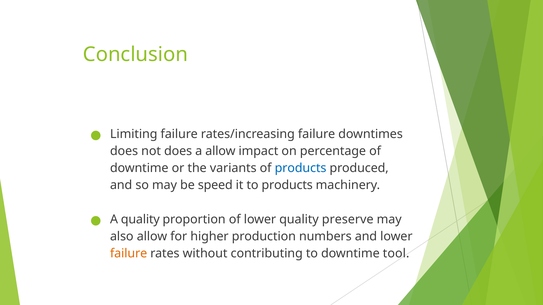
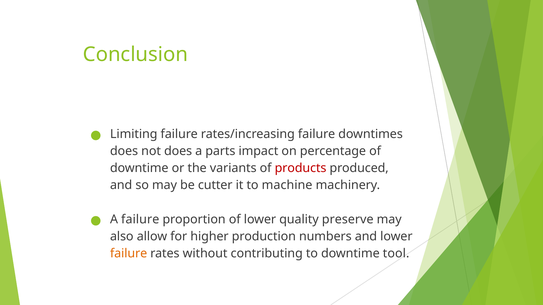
a allow: allow -> parts (220, 151)
products colour: blue -> red (301, 168)
speed: speed -> cutter (215, 185)
to products: products -> machine (287, 185)
A quality: quality -> failure (140, 220)
